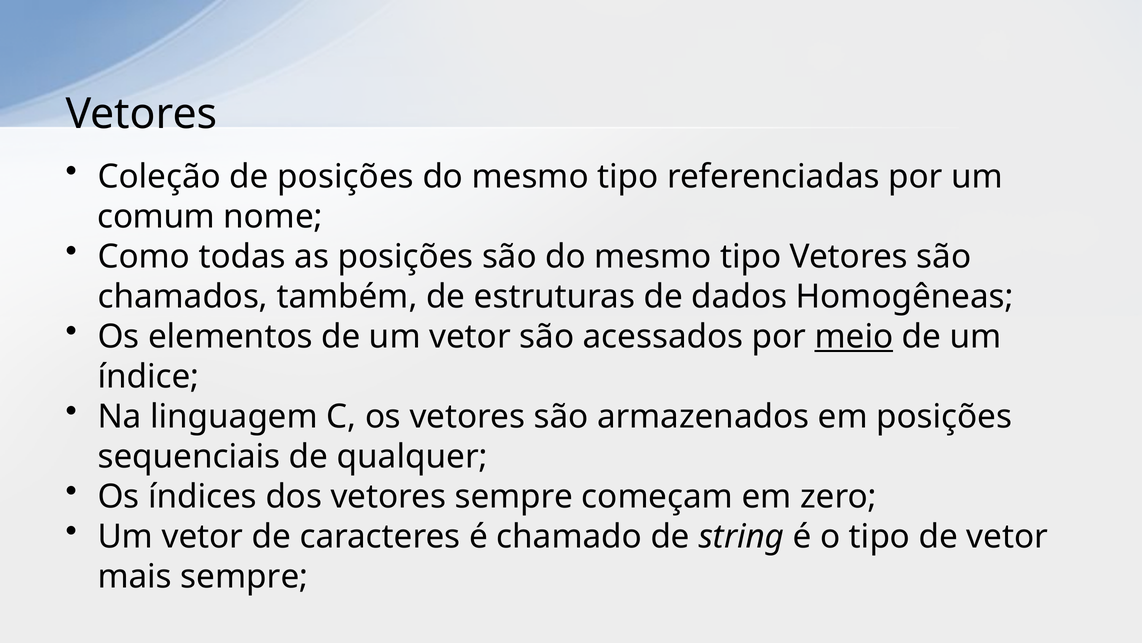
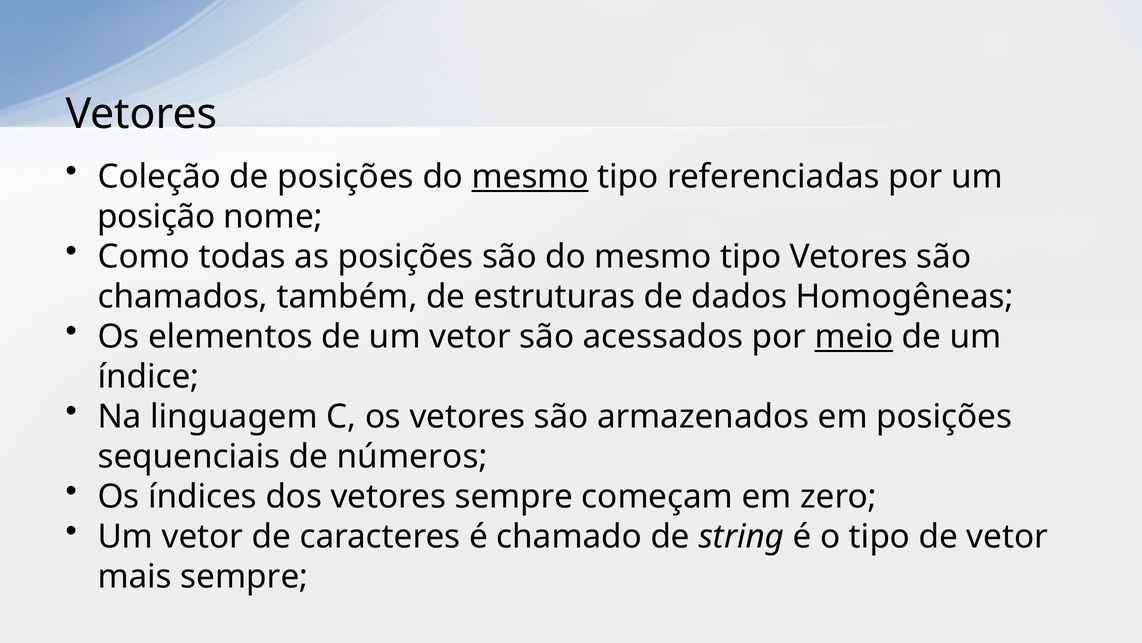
mesmo underline: none -> present (530, 176)
comum: comum -> posição (156, 216)
qualquer: qualquer -> números (412, 456)
